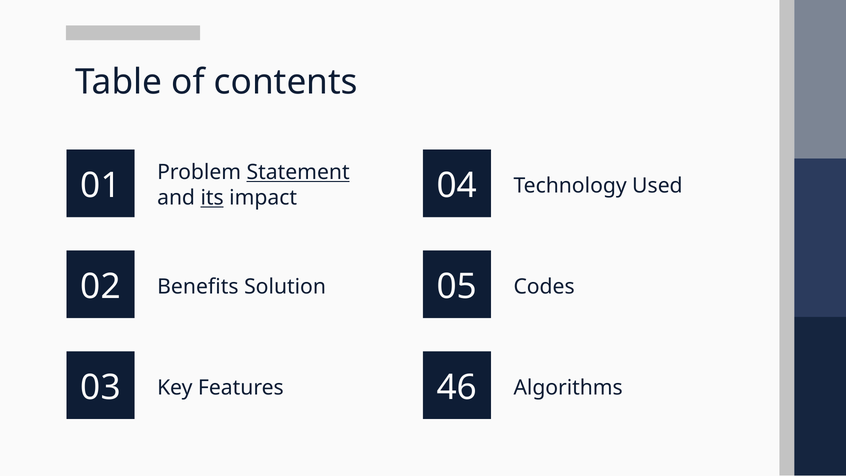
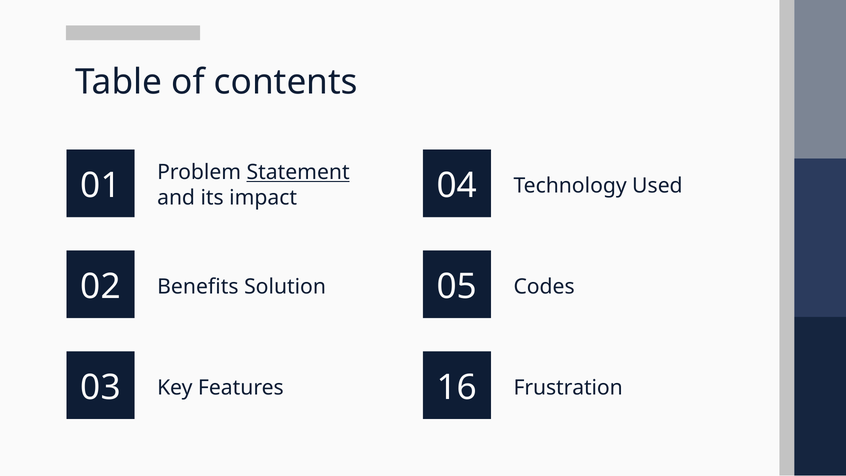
its underline: present -> none (212, 198)
46: 46 -> 16 (457, 388)
Algorithms: Algorithms -> Frustration (568, 387)
